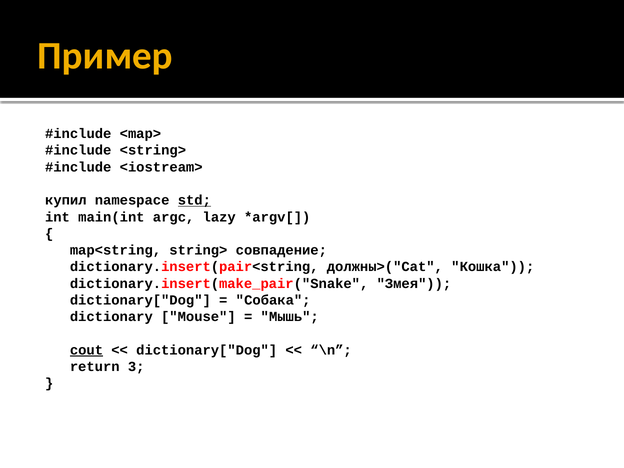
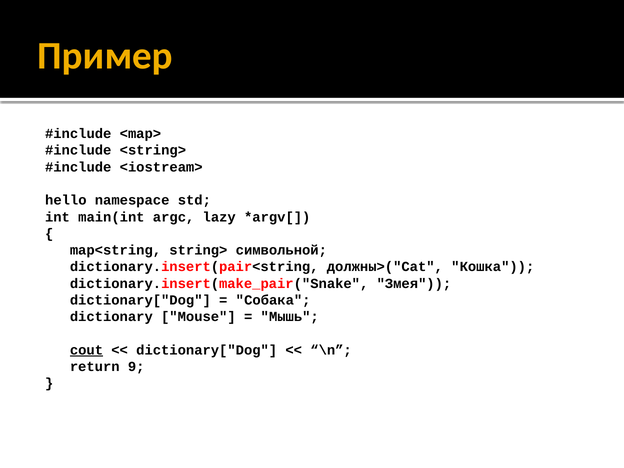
купил: купил -> hello (66, 200)
std underline: present -> none (194, 200)
совпадение: совпадение -> символьной (281, 250)
3: 3 -> 9 (136, 367)
